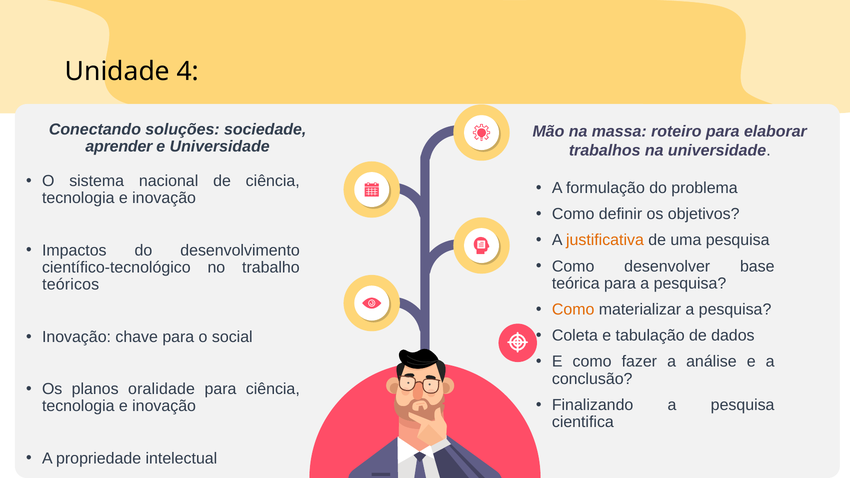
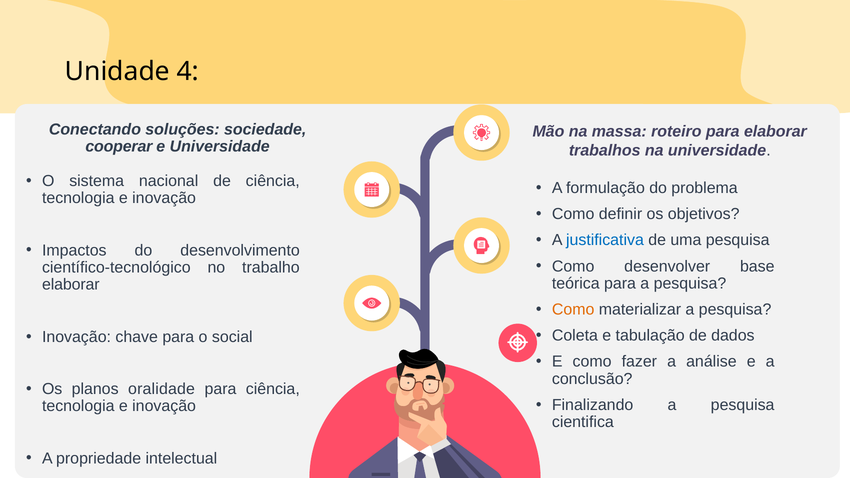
aprender: aprender -> cooperar (119, 147)
justificativa colour: orange -> blue (605, 240)
teóricos: teóricos -> elaborar (71, 285)
